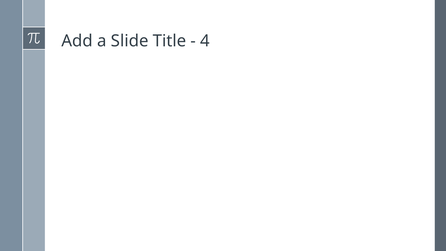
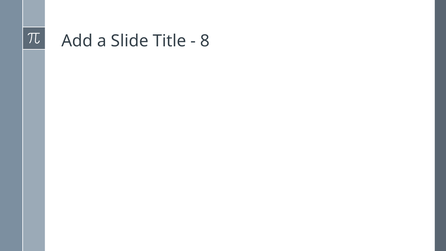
4: 4 -> 8 (205, 41)
